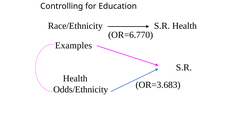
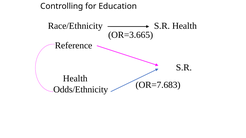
OR=6.770: OR=6.770 -> OR=3.665 (131, 35)
Examples: Examples -> Reference (74, 46)
OR=3.683: OR=3.683 -> OR=7.683 (158, 85)
